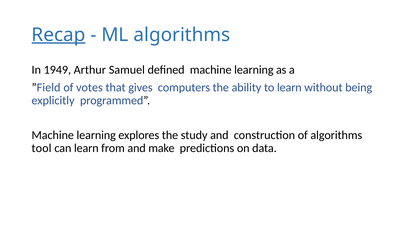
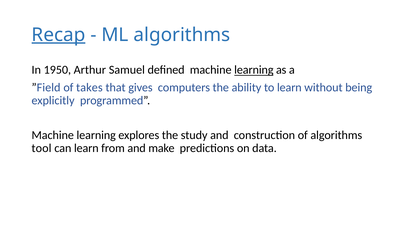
1949: 1949 -> 1950 (57, 70)
learning underline: none -> present (254, 70)
votes: votes -> takes (89, 87)
